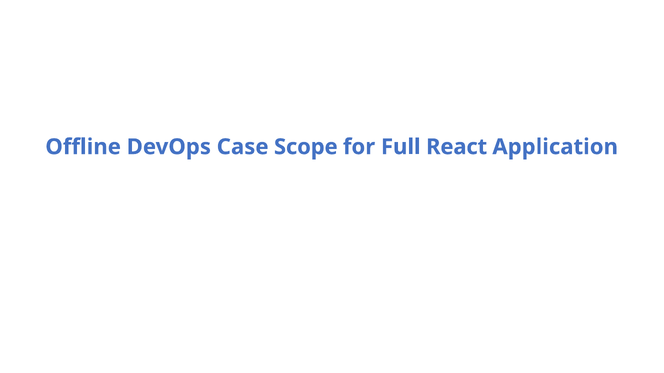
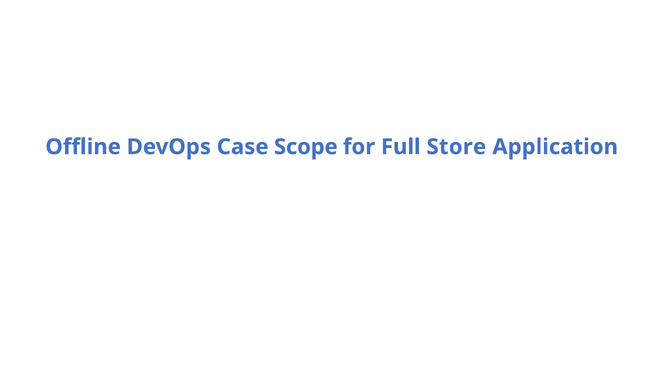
React: React -> Store (456, 147)
